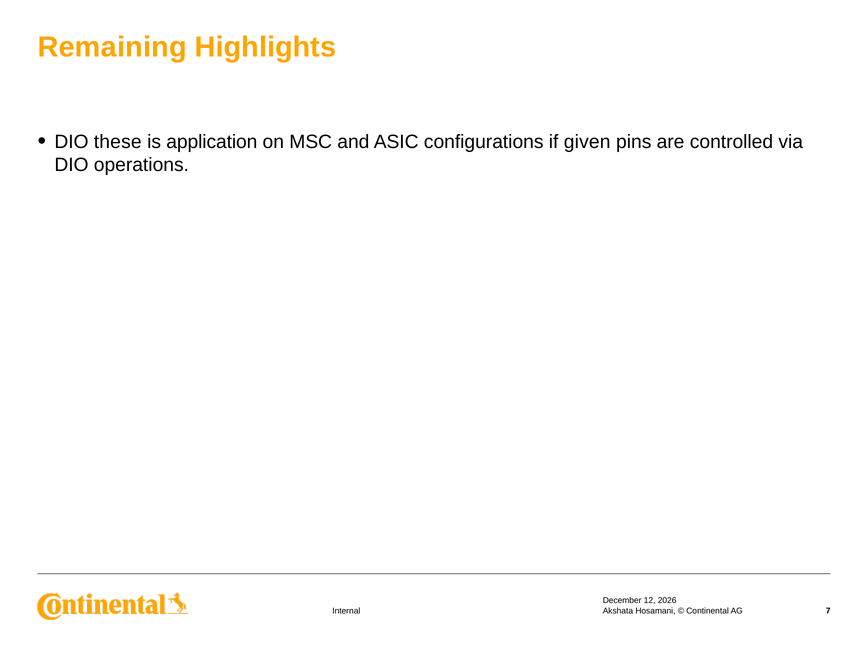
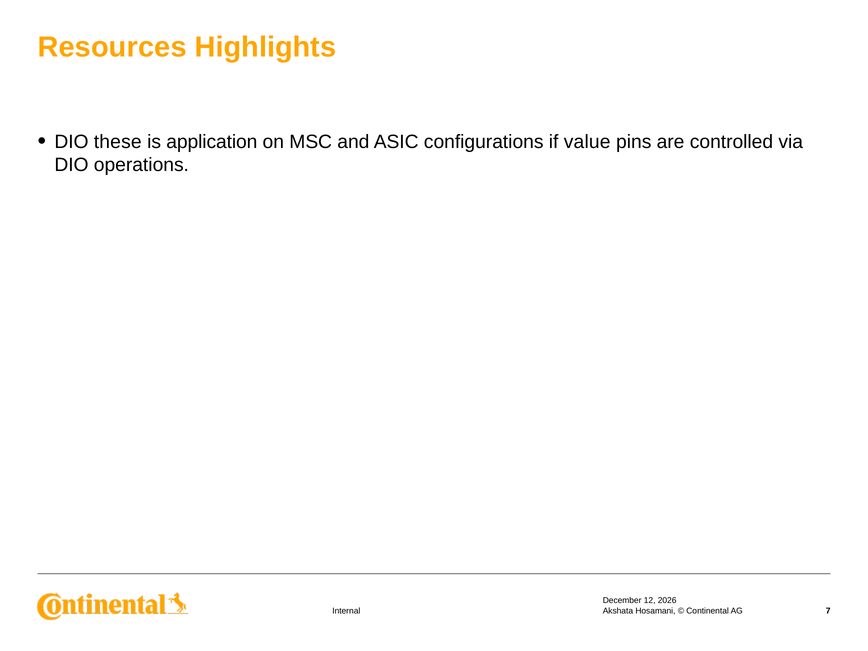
Remaining: Remaining -> Resources (112, 47)
given: given -> value (587, 142)
